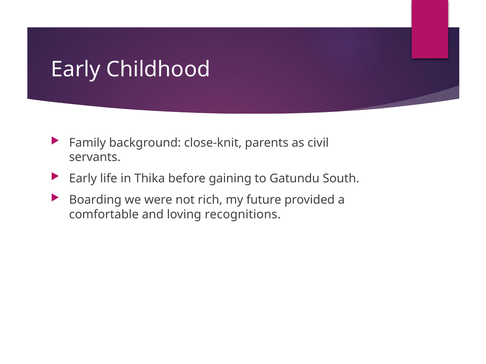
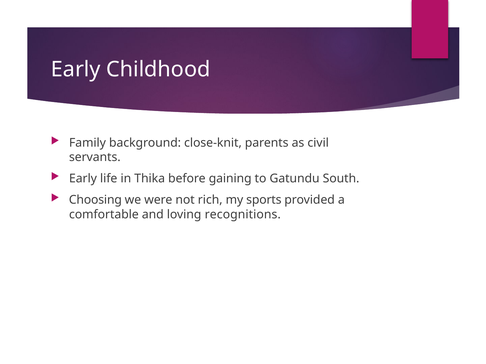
Boarding: Boarding -> Choosing (95, 200)
future: future -> sports (264, 200)
